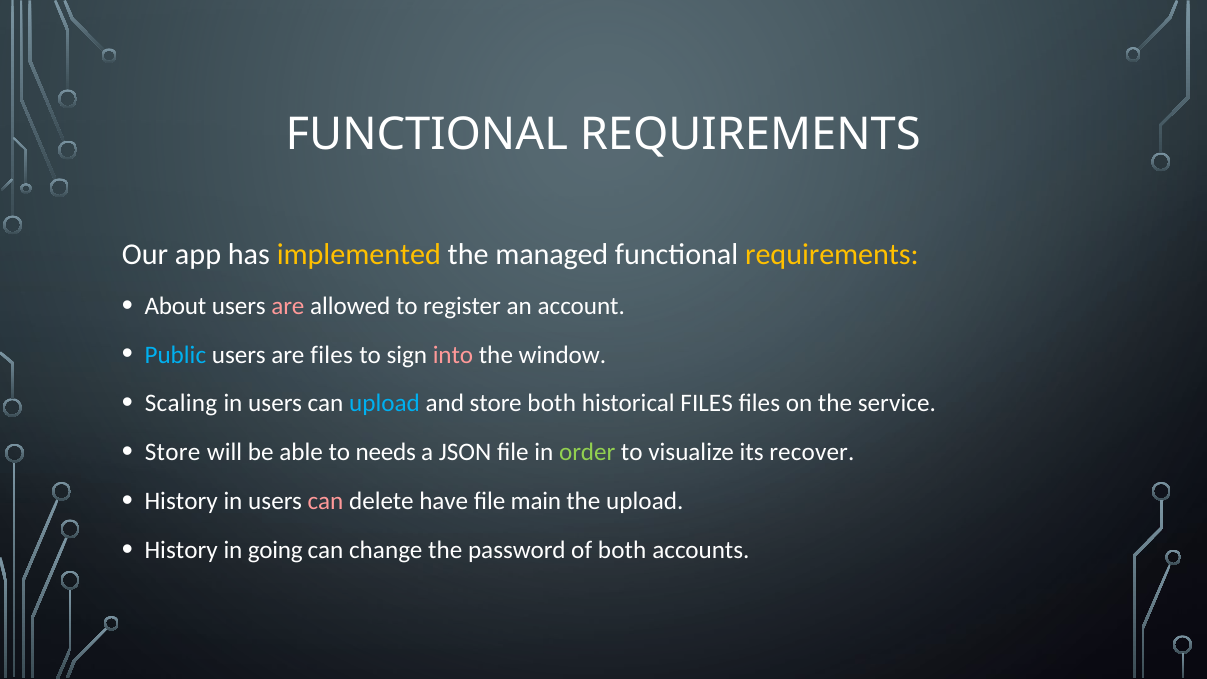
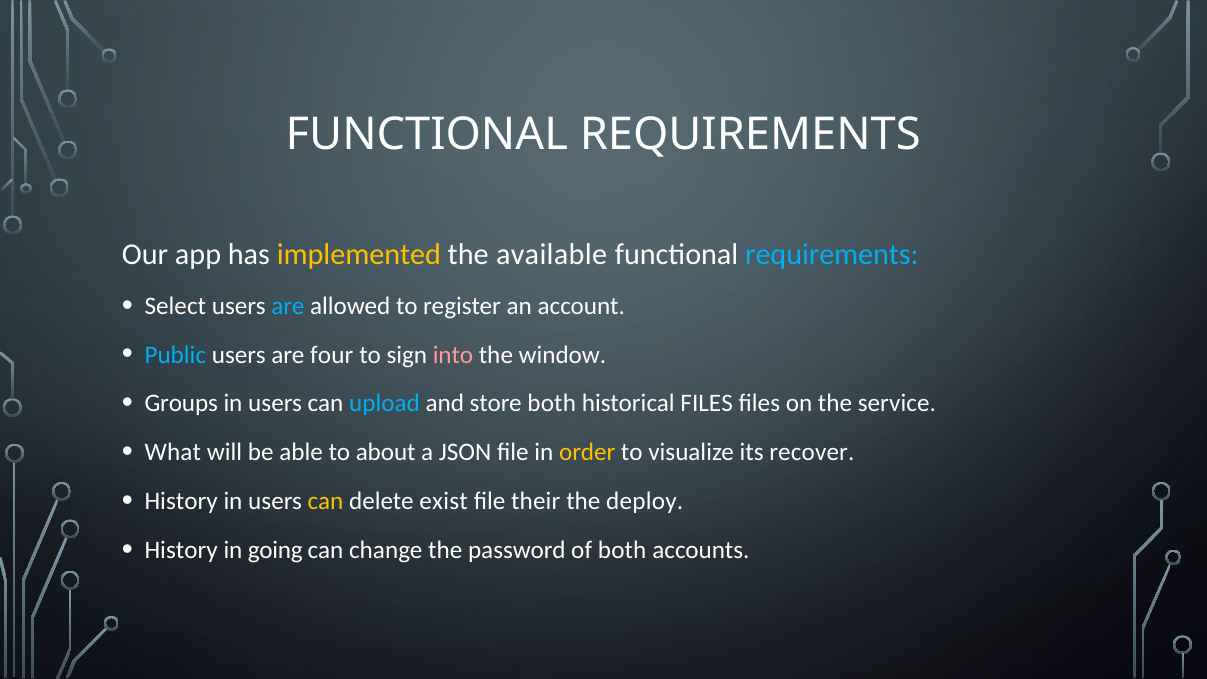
managed: managed -> available (552, 255)
requirements colour: yellow -> light blue (832, 255)
About: About -> Select (175, 306)
are colour: pink -> light blue (288, 306)
are files: files -> four (332, 355)
Scaling: Scaling -> Groups (181, 404)
Store: Store -> What (173, 452)
needs: needs -> about (386, 452)
order colour: light green -> yellow (587, 452)
can colour: pink -> yellow (325, 501)
have: have -> exist (444, 501)
main: main -> their (536, 501)
the upload: upload -> deploy (645, 501)
